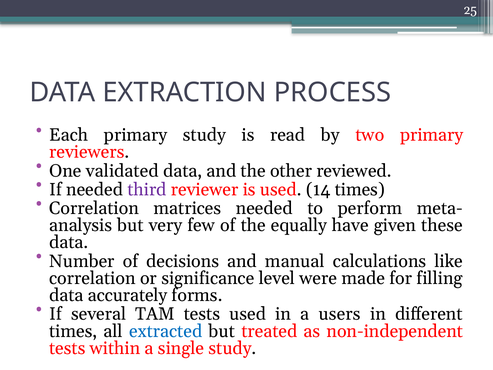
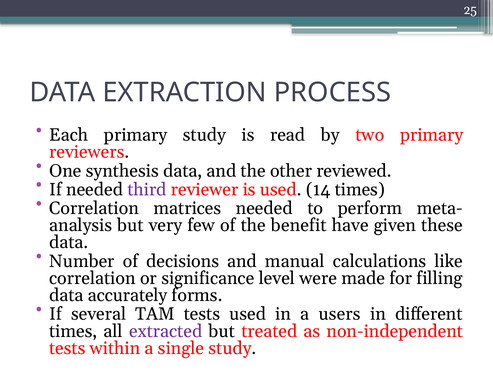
validated: validated -> synthesis (122, 171)
equally: equally -> benefit (299, 225)
extracted colour: blue -> purple (166, 331)
